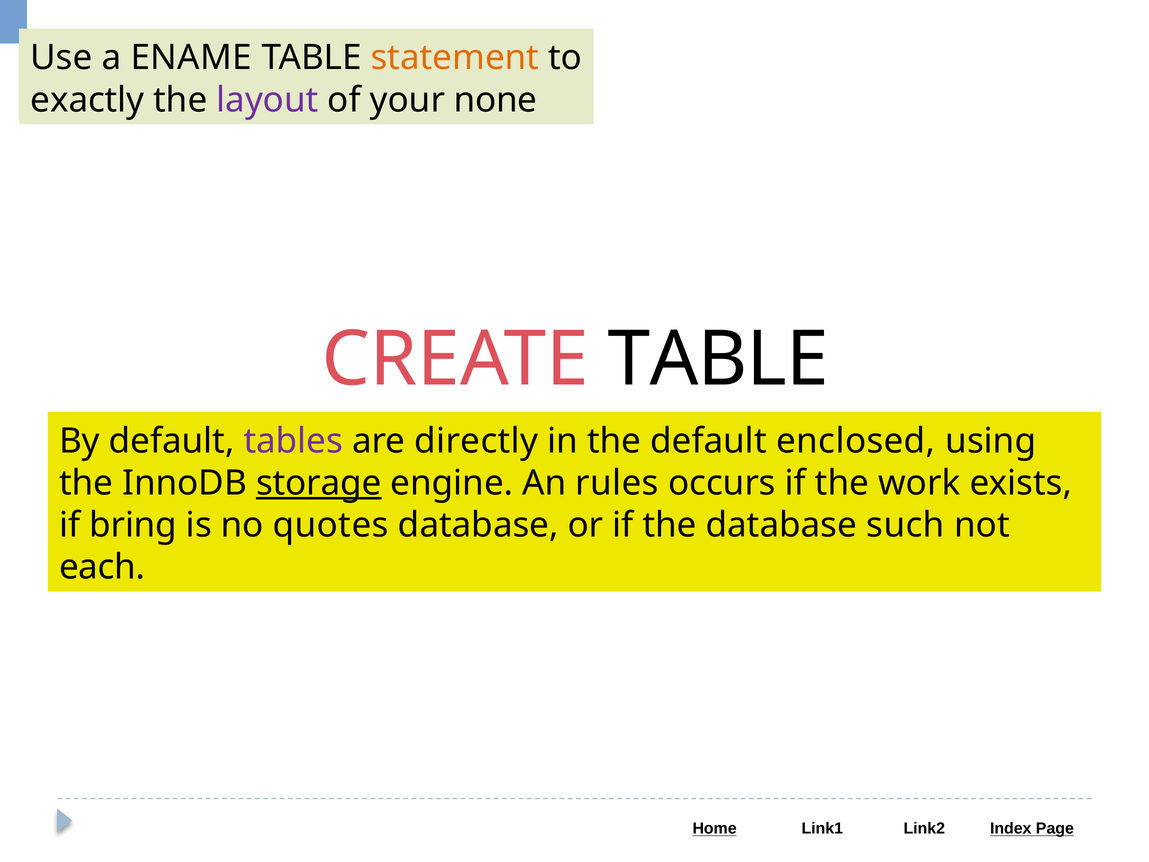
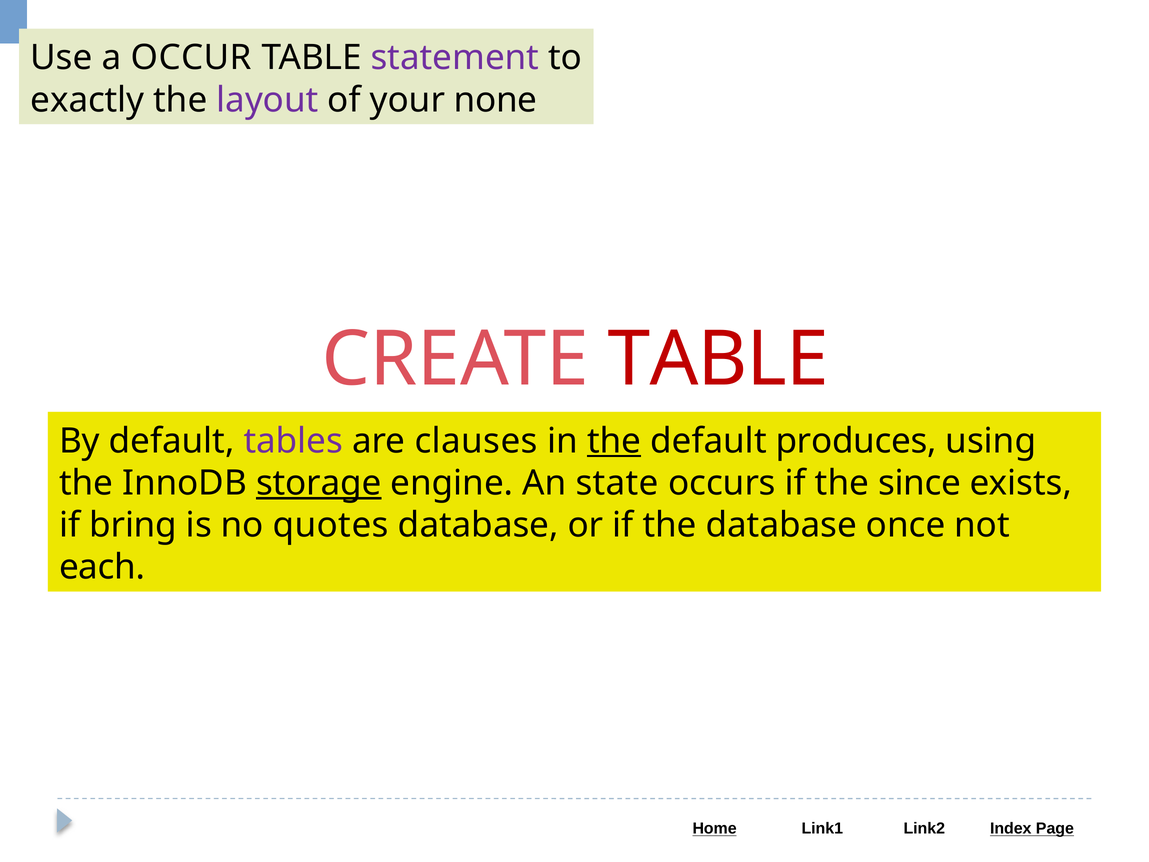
ENAME: ENAME -> OCCUR (191, 58)
statement colour: orange -> purple (455, 58)
TABLE colour: black -> red (718, 359)
directly: directly -> clauses (476, 441)
the underline: none -> present (614, 441)
enclosed: enclosed -> produces (856, 441)
rules: rules -> state (617, 483)
work: work -> since (920, 483)
such: such -> once (906, 525)
